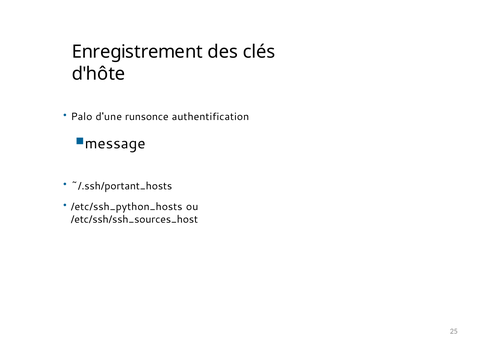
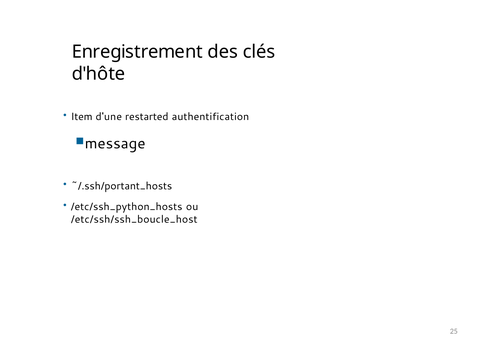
Palo: Palo -> Item (82, 117)
runsonce: runsonce -> restarted (147, 117)
/etc/ssh/ssh_sources_host: /etc/ssh/ssh_sources_host -> /etc/ssh/ssh_boucle_host (134, 220)
